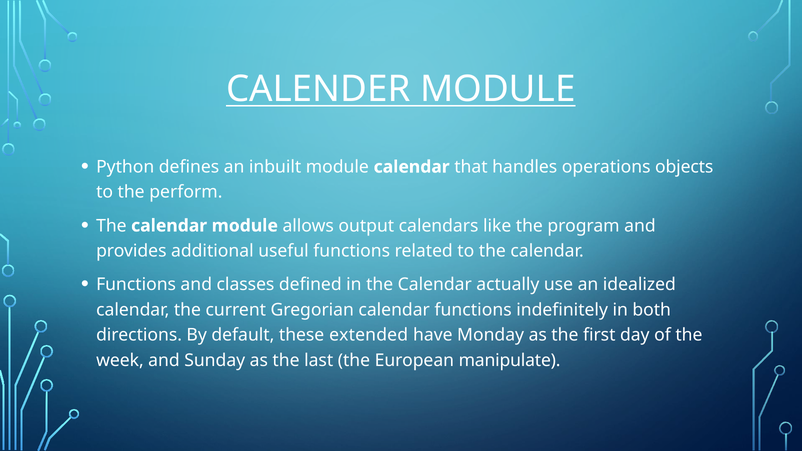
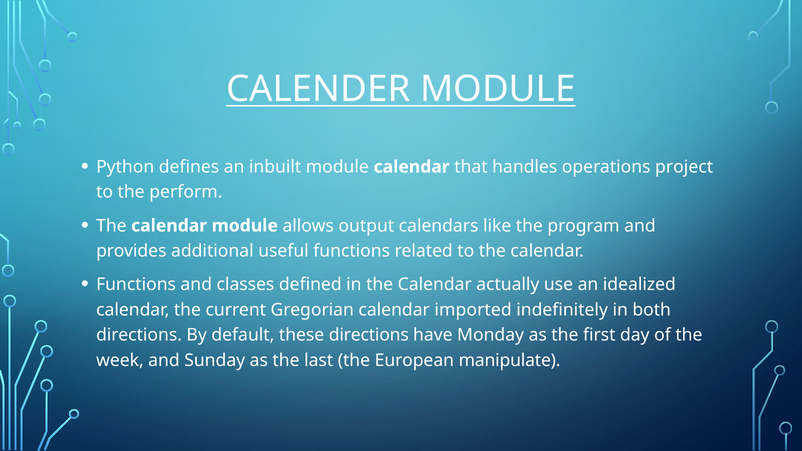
objects: objects -> project (684, 167)
calendar functions: functions -> imported (473, 310)
these extended: extended -> directions (369, 335)
